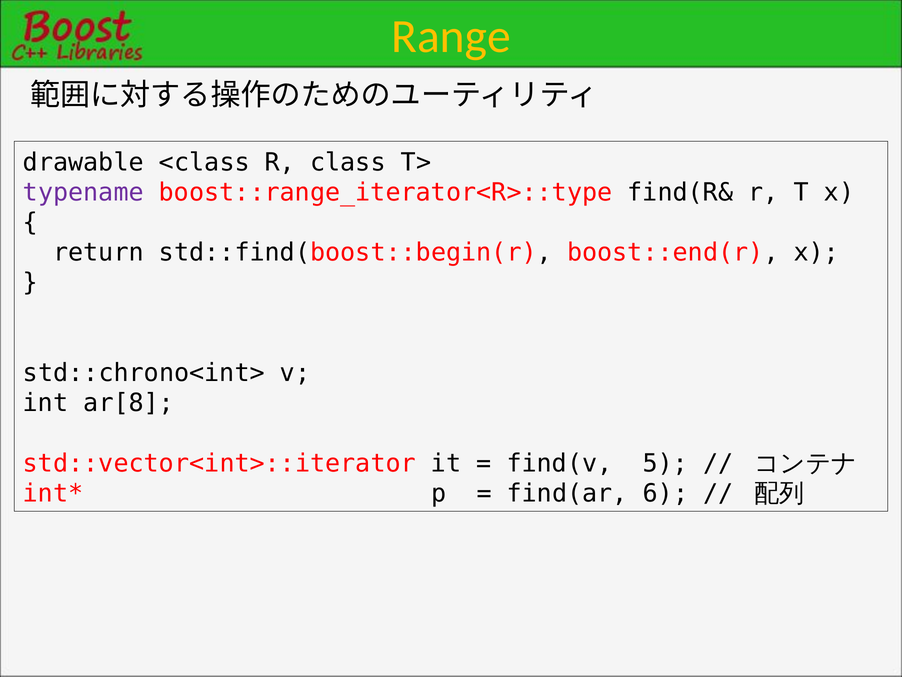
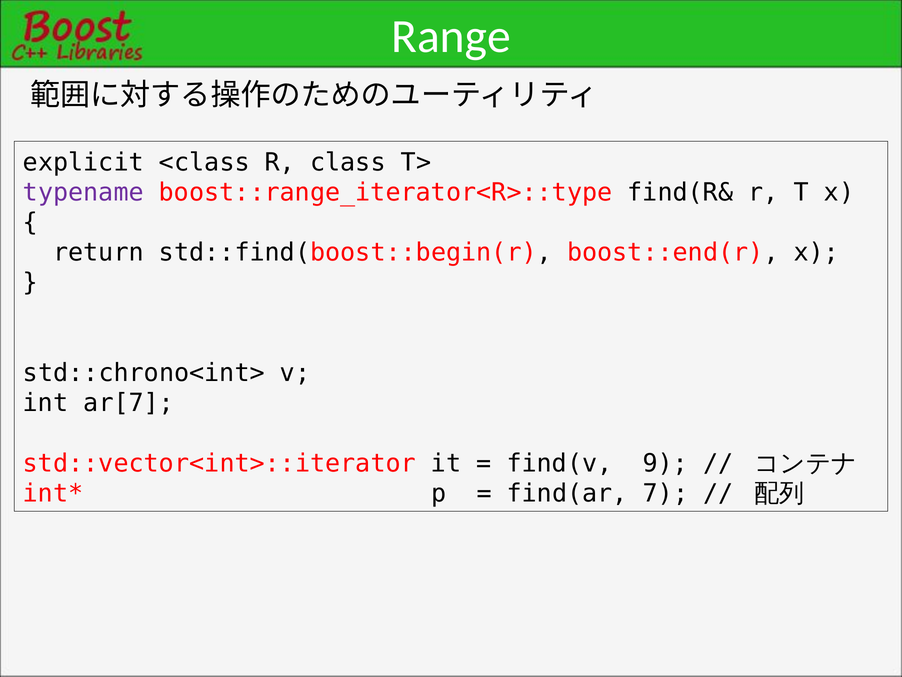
Range colour: yellow -> white (451, 36)
drawable: drawable -> explicit (83, 162)
ar[8: ar[8 -> ar[7 (129, 403)
5: 5 -> 9 (665, 463)
6: 6 -> 7 (665, 493)
